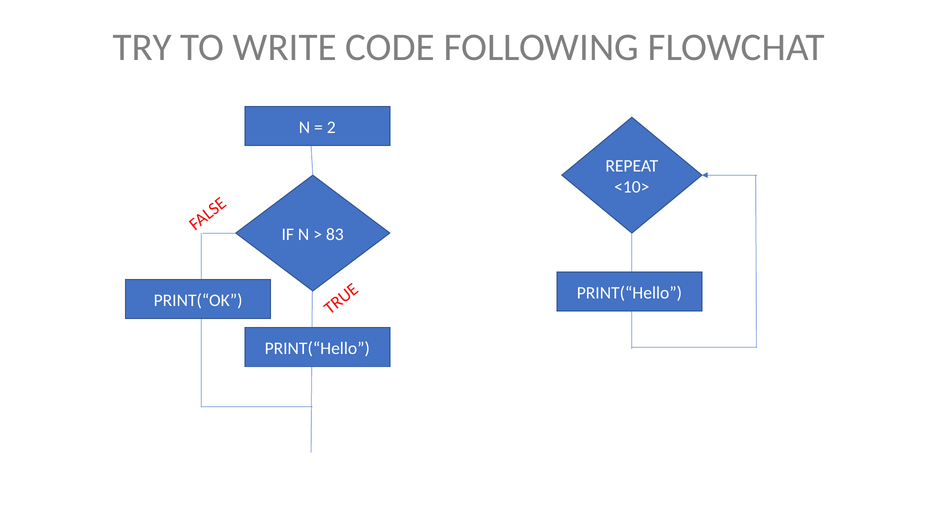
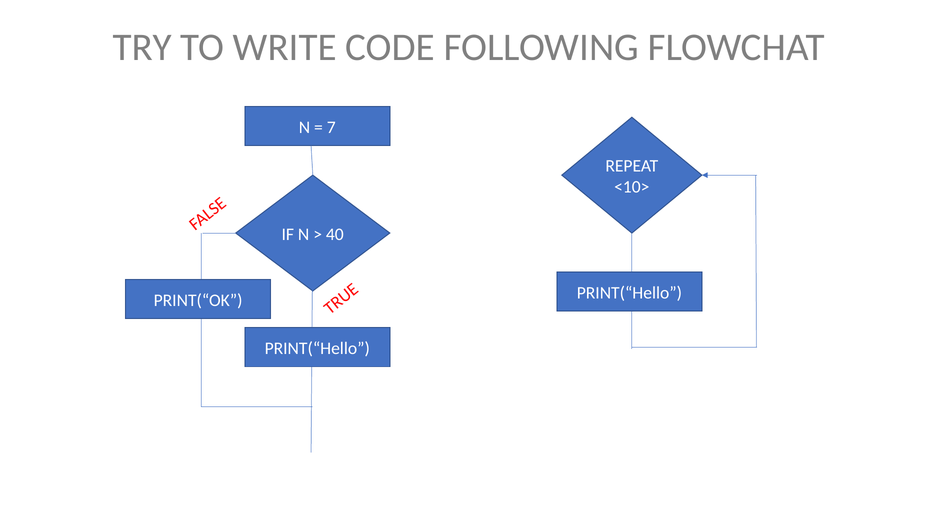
2: 2 -> 7 (331, 127)
83: 83 -> 40 (335, 234)
